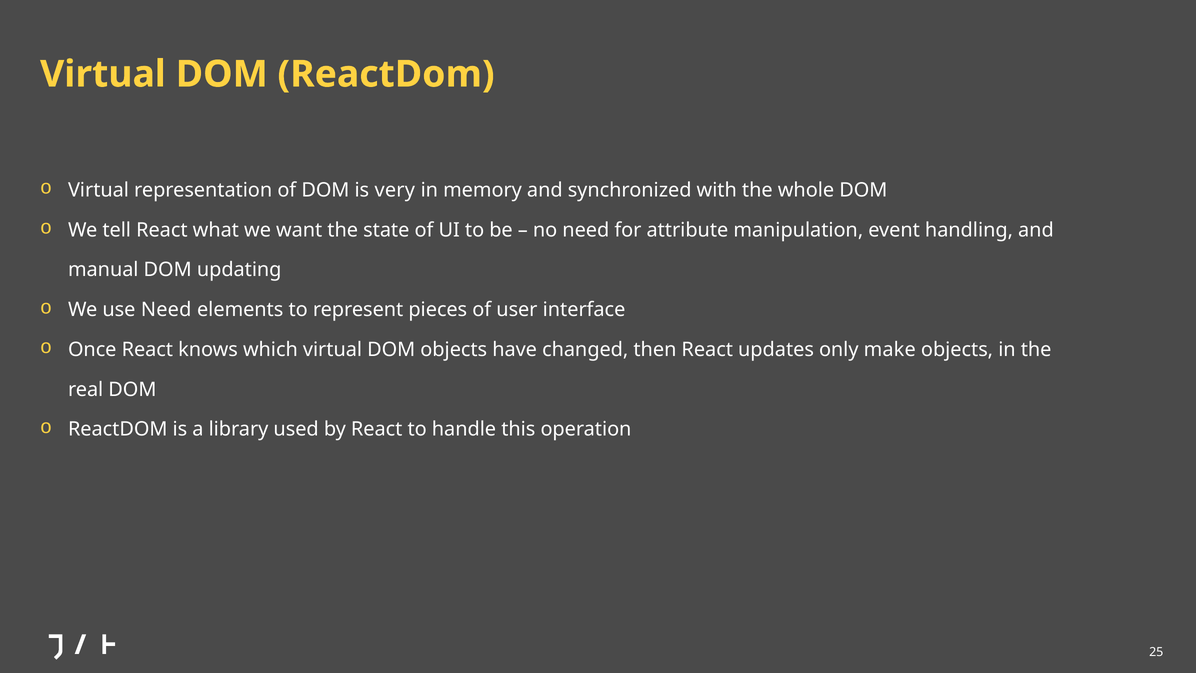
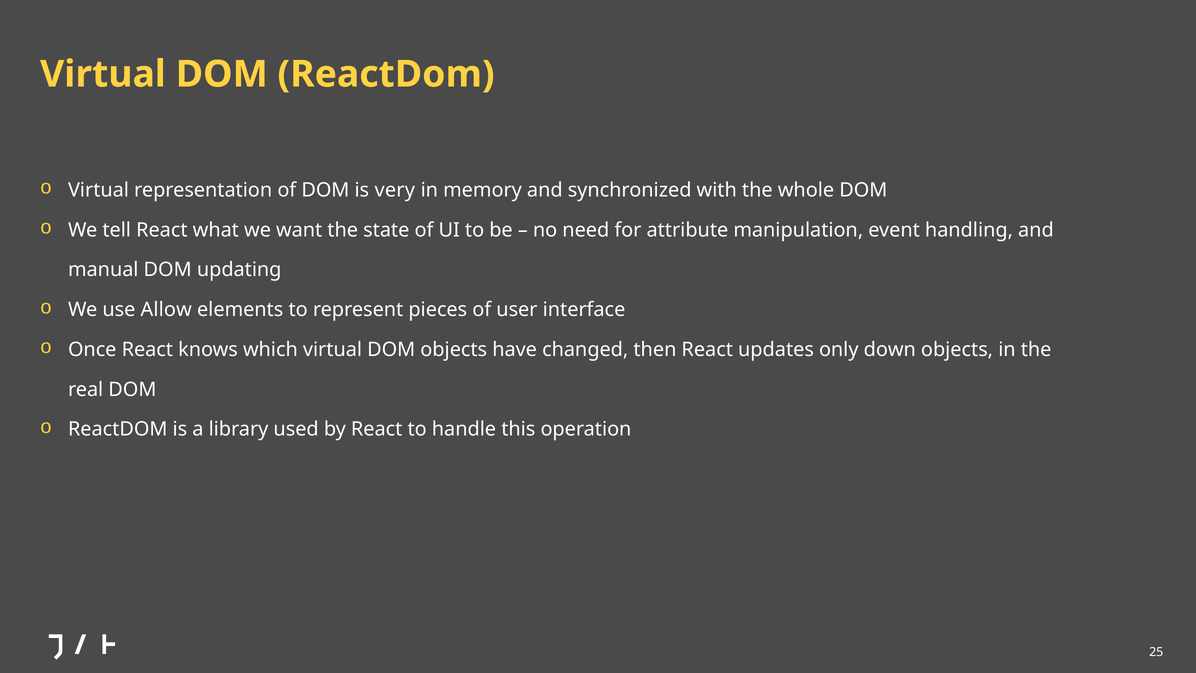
use Need: Need -> Allow (166, 310)
make: make -> down (890, 349)
